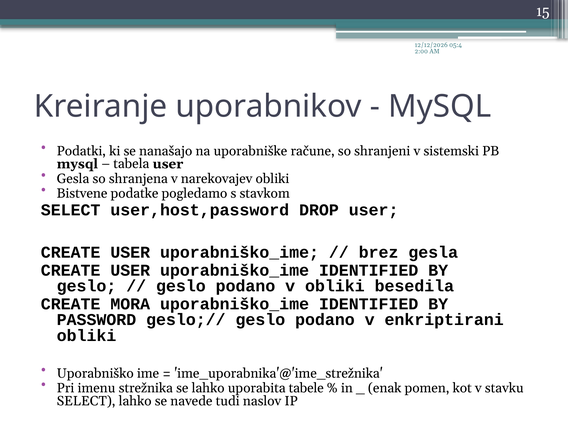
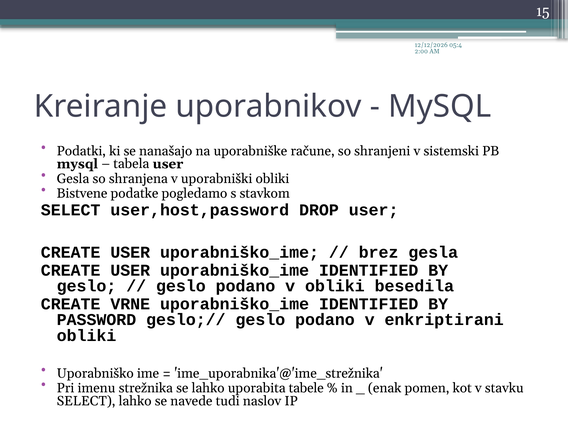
narekovajev: narekovajev -> uporabniški (217, 179)
MORA: MORA -> VRNE (130, 304)
